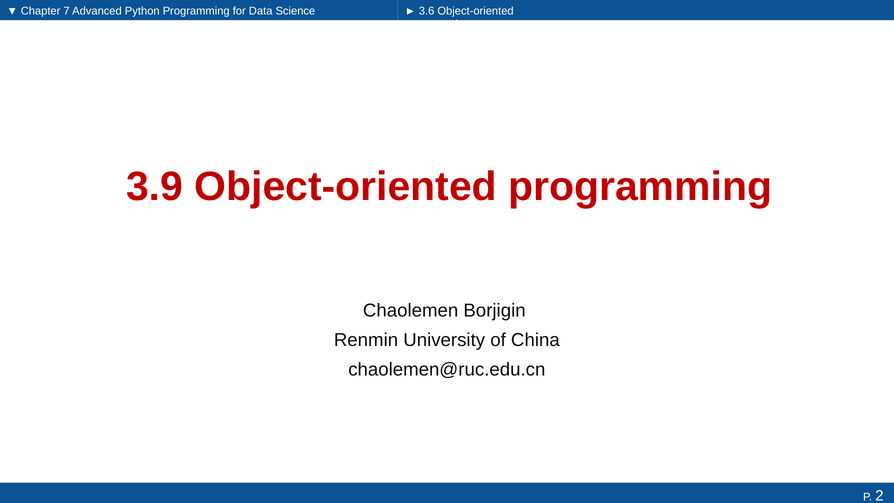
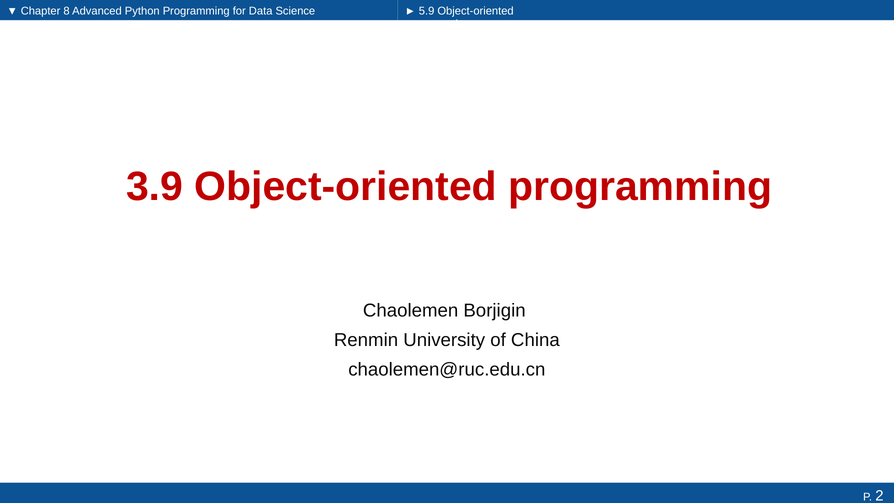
7: 7 -> 8 (67, 11)
3.6: 3.6 -> 5.9 (427, 11)
